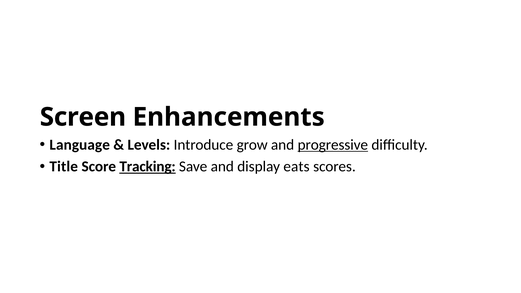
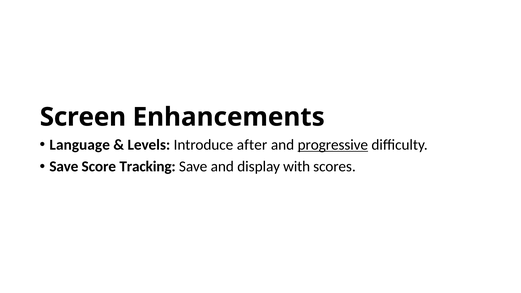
grow: grow -> after (252, 145)
Title: Title -> Save (64, 167)
Tracking underline: present -> none (148, 167)
eats: eats -> with (297, 167)
